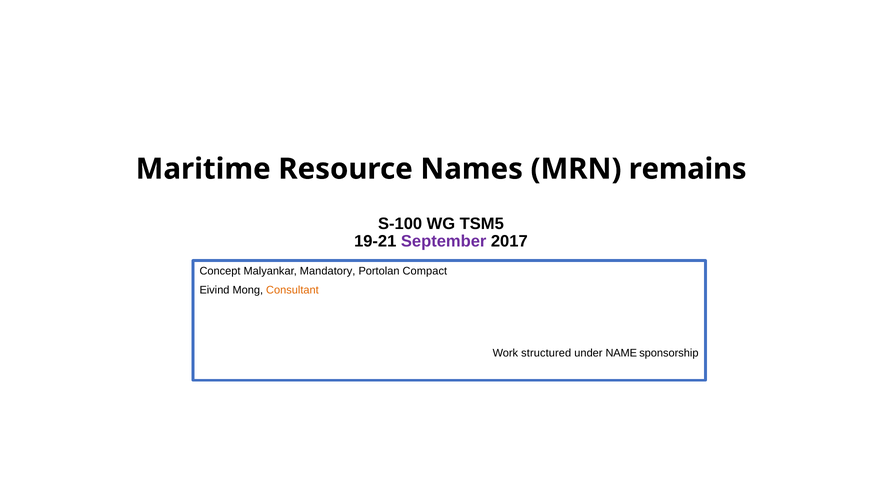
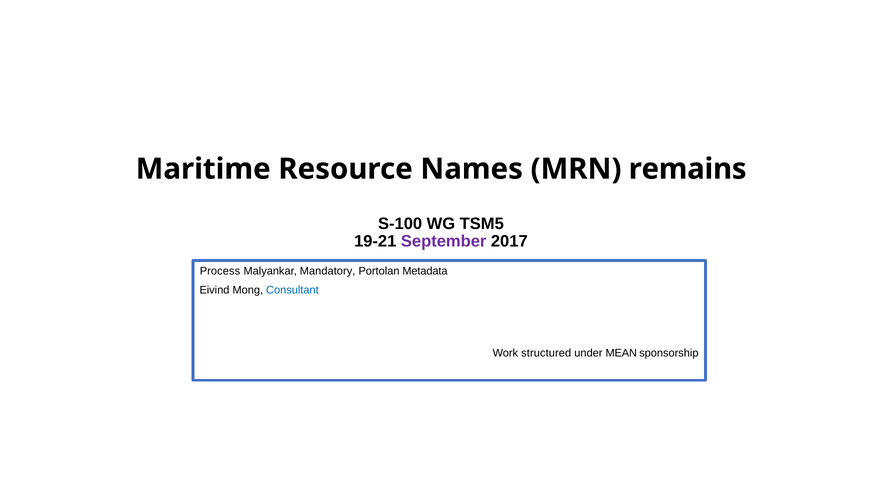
Concept: Concept -> Process (220, 271)
Compact: Compact -> Metadata (425, 271)
Consultant colour: orange -> blue (292, 290)
NAME: NAME -> MEAN (621, 353)
